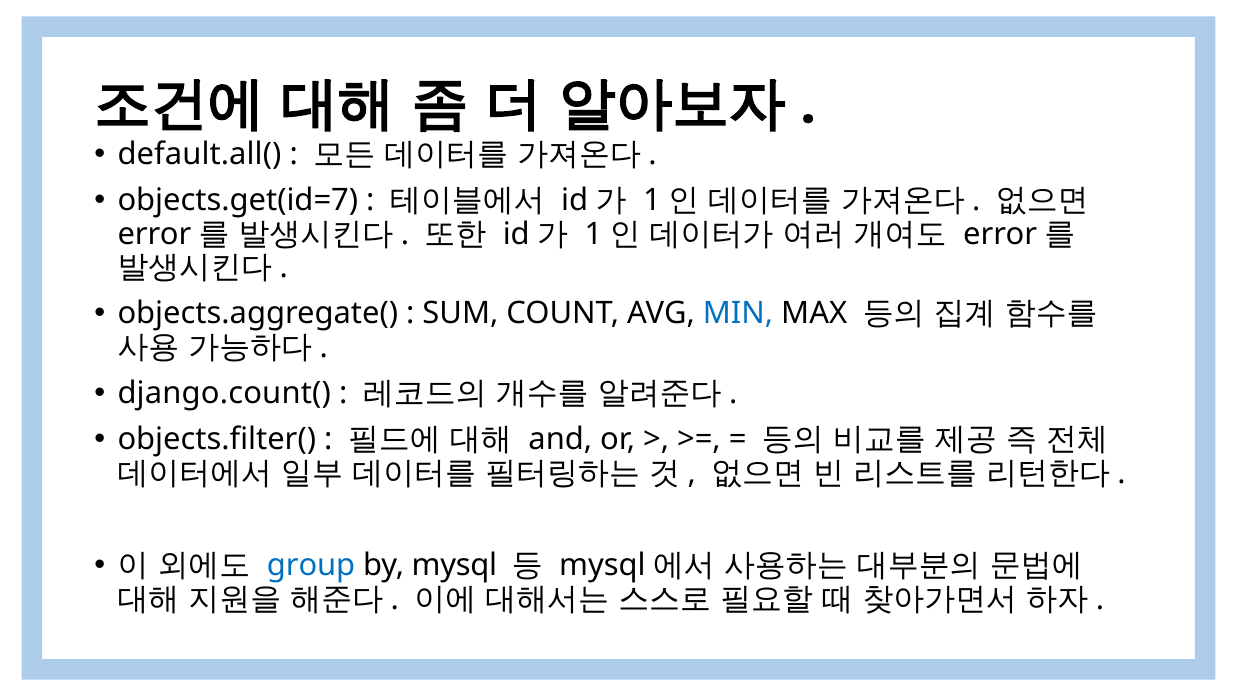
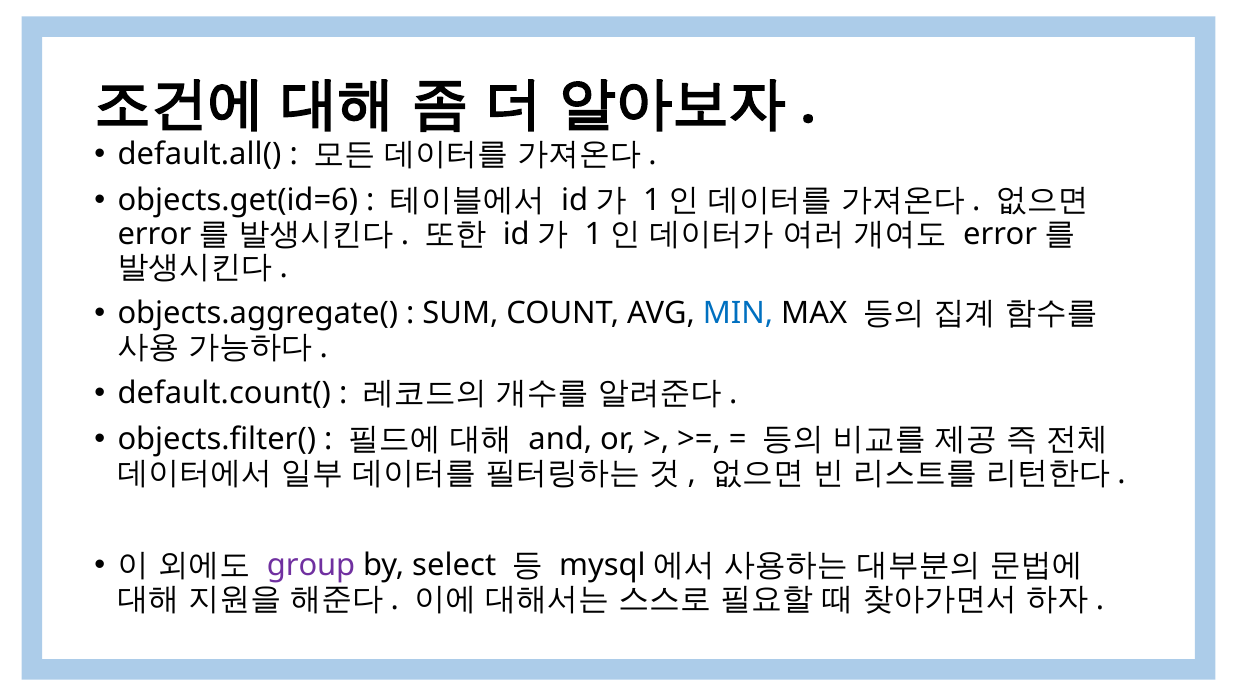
objects.get(id=7: objects.get(id=7 -> objects.get(id=6 (238, 201)
django.count(: django.count( -> default.count( (224, 393)
group colour: blue -> purple (311, 565)
by mysql: mysql -> select (454, 565)
